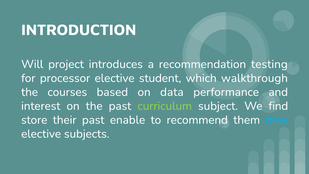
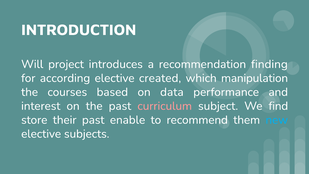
testing: testing -> finding (269, 64)
processor: processor -> according (65, 78)
student: student -> created (160, 78)
walkthrough: walkthrough -> manipulation (255, 78)
curriculum colour: light green -> pink (165, 106)
